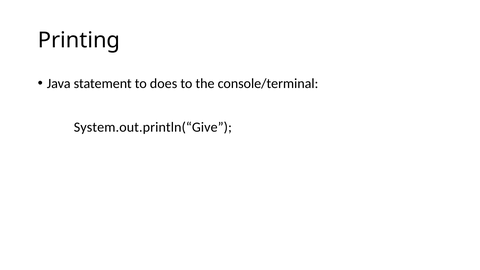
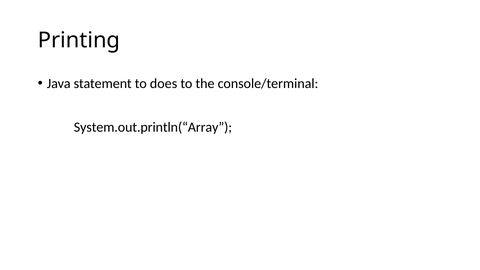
System.out.println(“Give: System.out.println(“Give -> System.out.println(“Array (153, 127)
